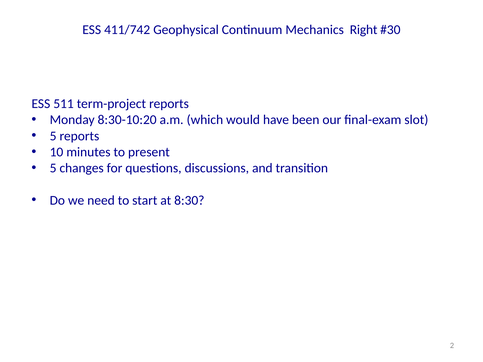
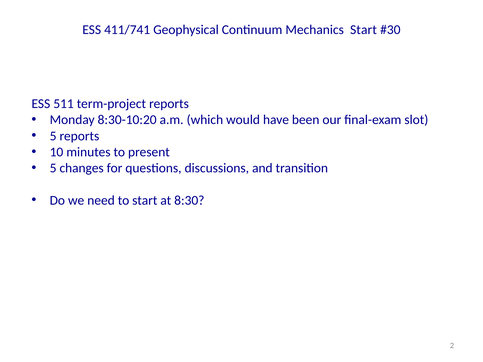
411/742: 411/742 -> 411/741 (127, 30)
Mechanics Right: Right -> Start (363, 30)
